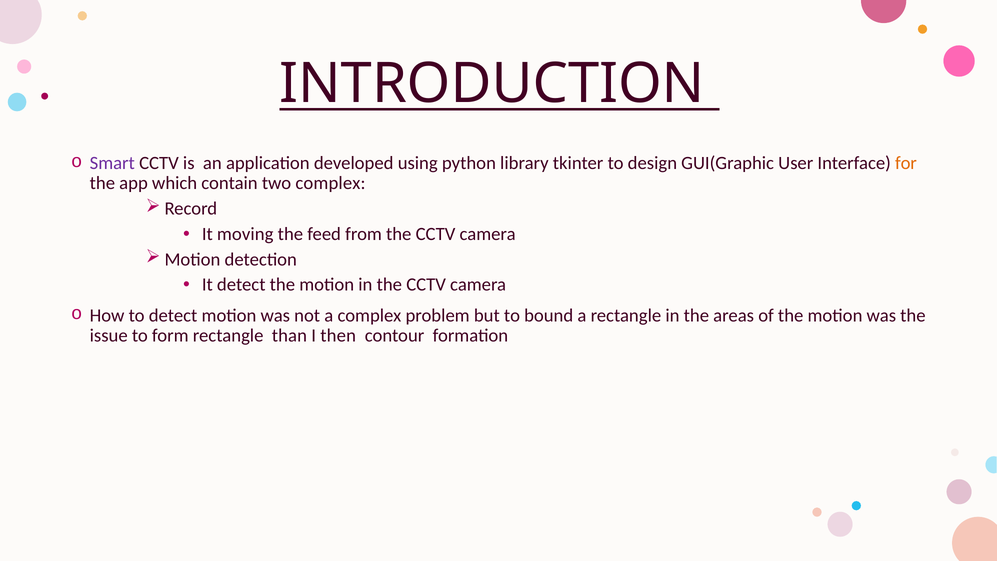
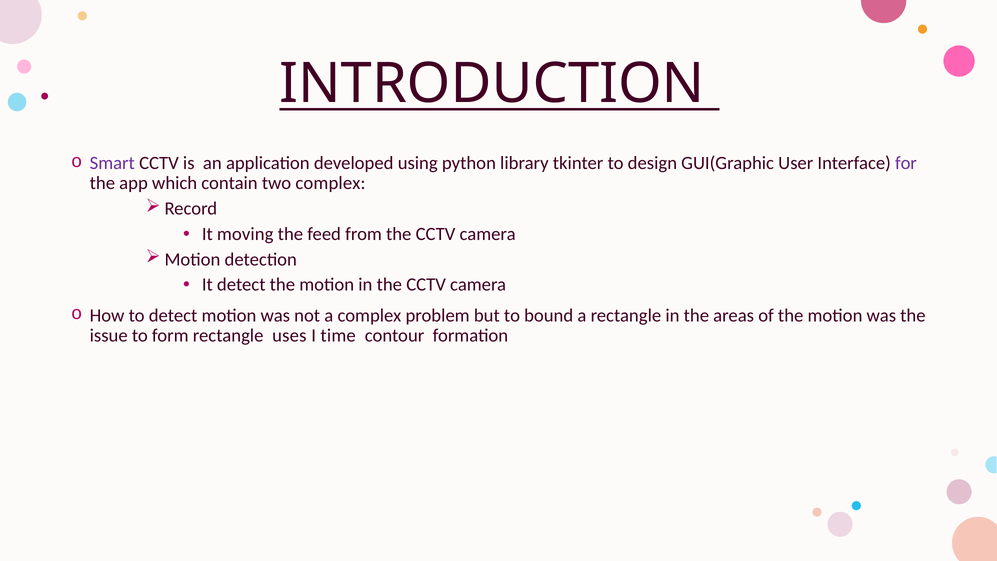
for colour: orange -> purple (906, 163)
than: than -> uses (289, 335)
then: then -> time (338, 335)
